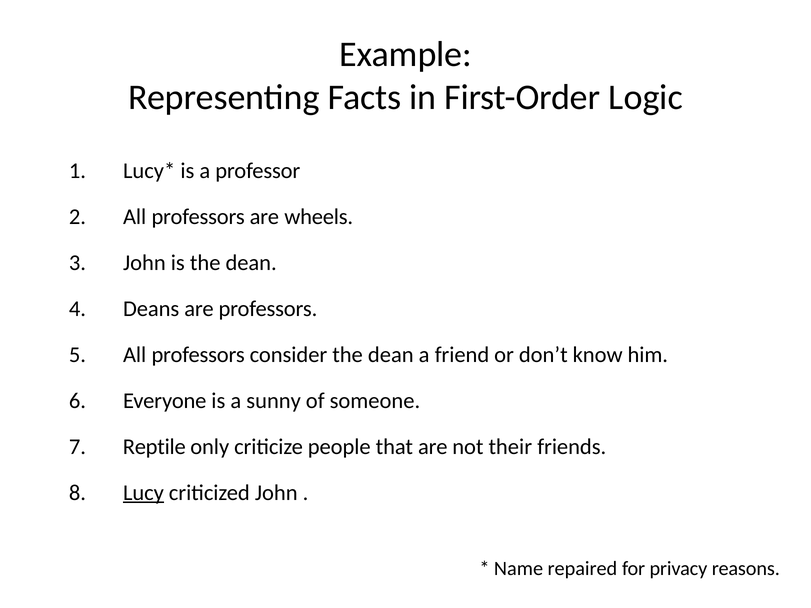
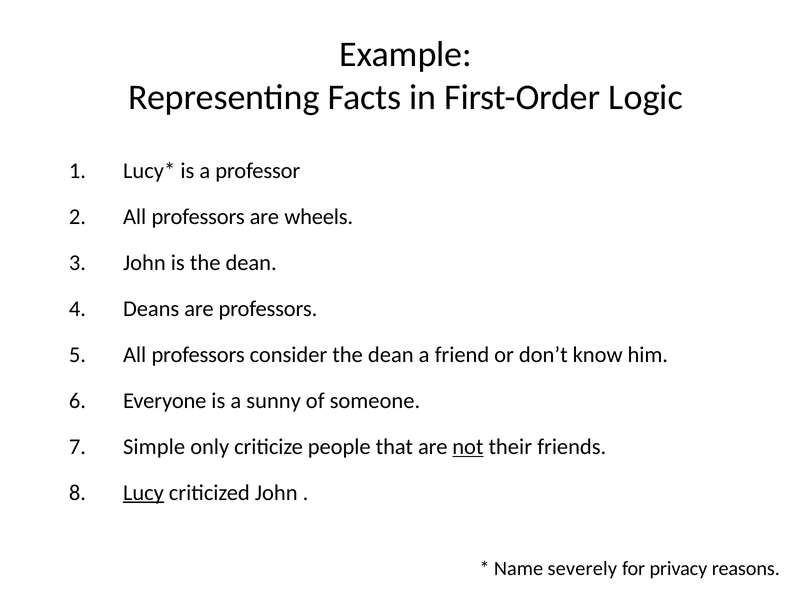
Reptile: Reptile -> Simple (154, 447)
not underline: none -> present (468, 447)
repaired: repaired -> severely (582, 569)
